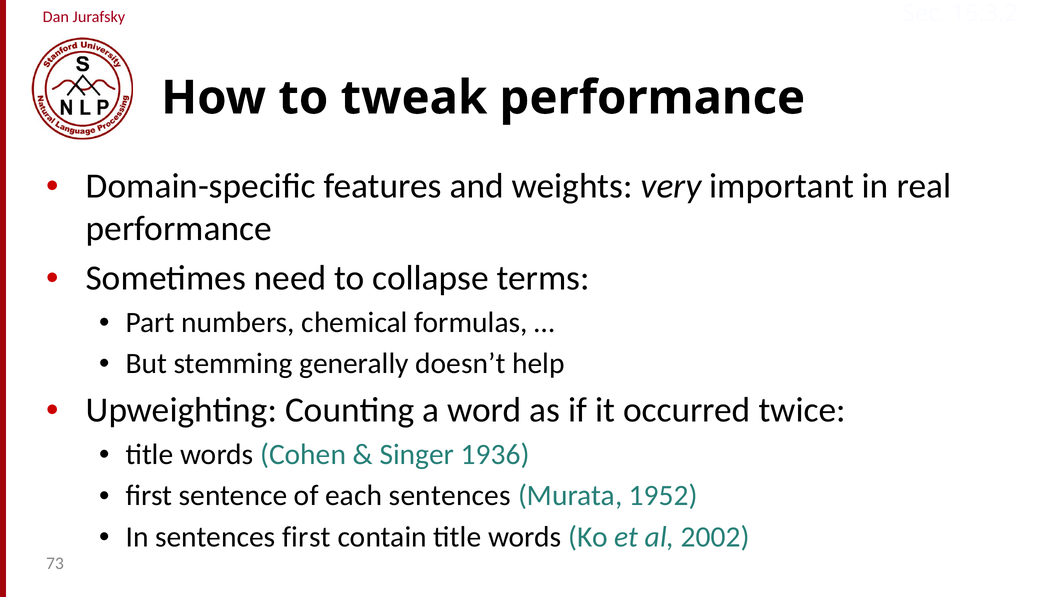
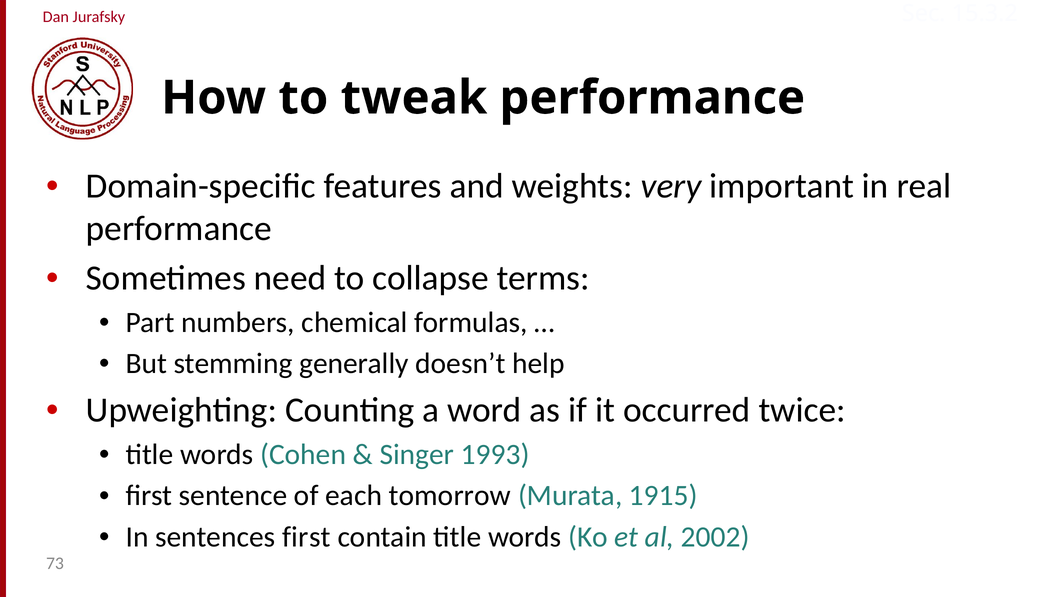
1936: 1936 -> 1993 (495, 455)
each sentences: sentences -> tomorrow (450, 496)
1952: 1952 -> 1915 (663, 496)
